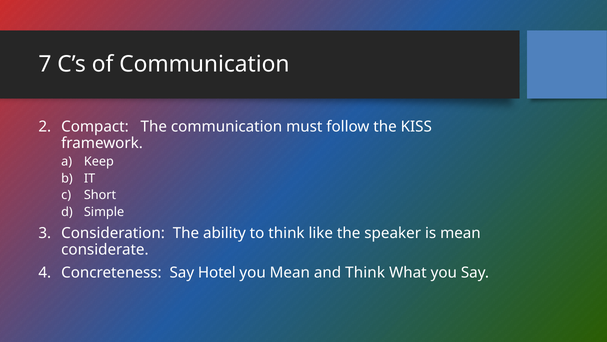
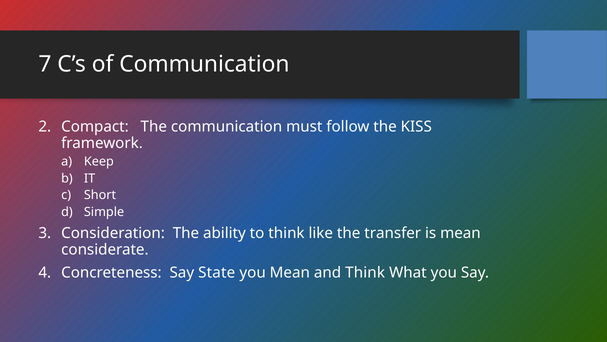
speaker: speaker -> transfer (393, 233)
Hotel: Hotel -> State (217, 272)
